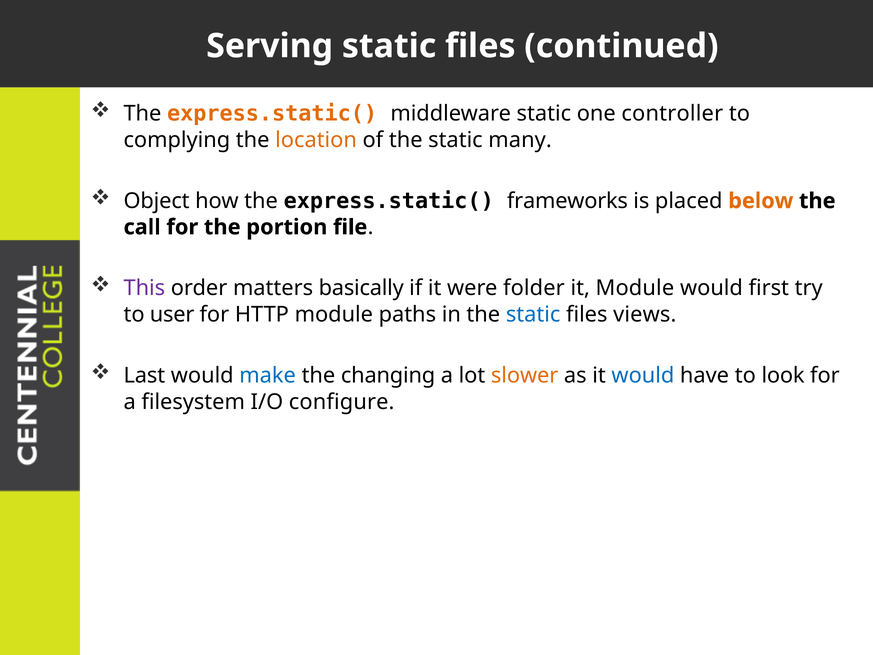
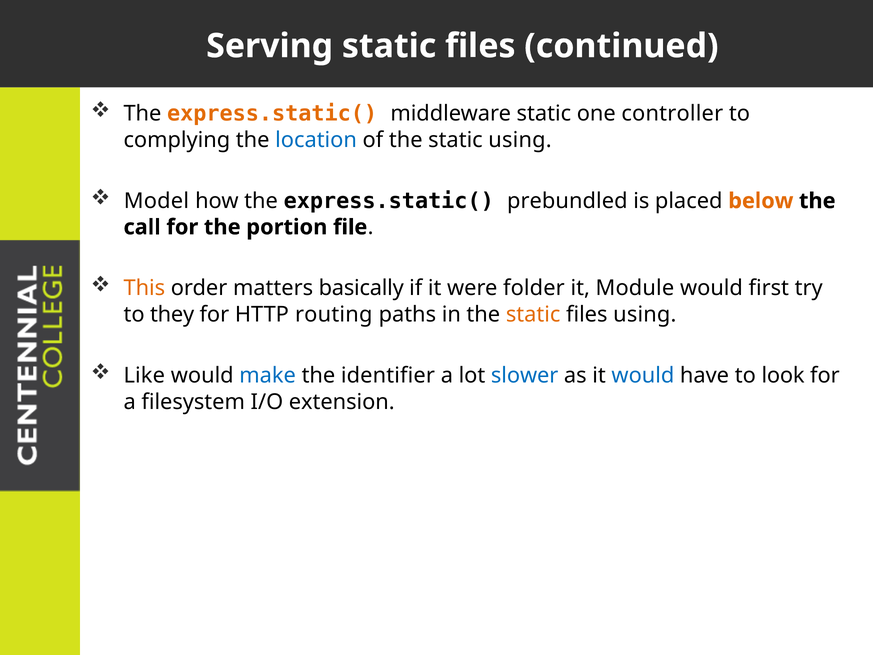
location colour: orange -> blue (316, 140)
static many: many -> using (520, 140)
Object: Object -> Model (156, 201)
frameworks: frameworks -> prebundled (567, 201)
This colour: purple -> orange (144, 288)
user: user -> they (172, 314)
HTTP module: module -> routing (334, 314)
static colour: blue -> orange (533, 314)
files views: views -> using (645, 314)
Last: Last -> Like (144, 375)
changing: changing -> identifier (388, 375)
slower colour: orange -> blue (525, 375)
configure: configure -> extension (342, 402)
